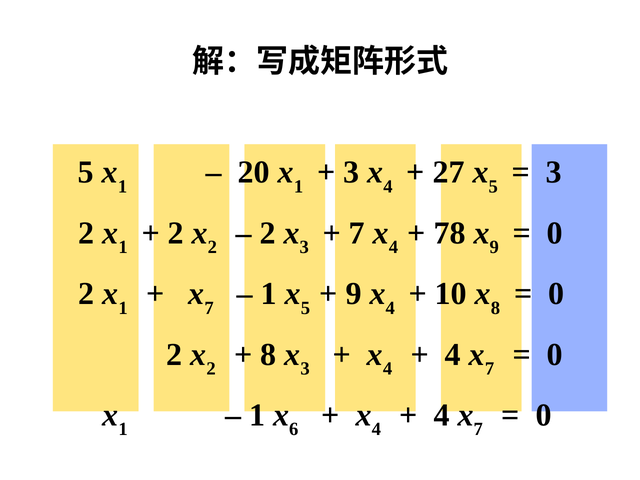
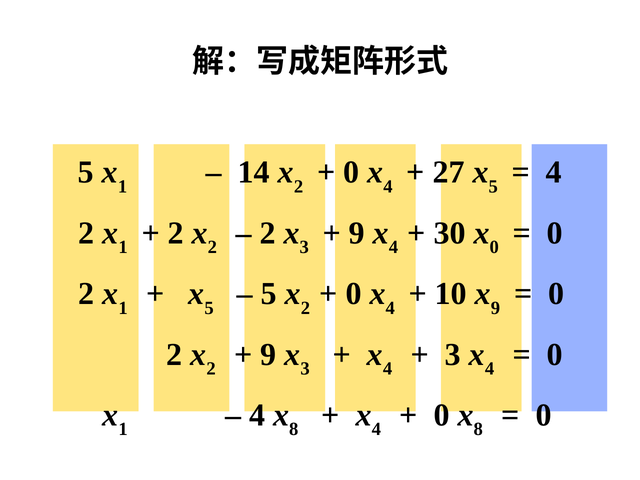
20: 20 -> 14 (254, 172)
1: 1 -> 2 (299, 186)
3: 3 -> 0 (351, 172)
3: 3 -> 4 (554, 172)
7: 7 -> 9 (357, 233)
78: 78 -> 30 (450, 233)
9: 9 -> 0 (494, 247)
7: 7 -> 5 (209, 308)
1: 1 -> 5 (269, 294)
5: 5 -> 2 (305, 308)
9: 9 -> 0 (354, 294)
8: 8 -> 9 (496, 308)
8: 8 -> 9 (268, 355)
4: 4 -> 3 (453, 355)
7: 7 -> 4 (490, 369)
1: 1 -> 4 (257, 415)
6: 6 -> 8 (294, 429)
4: 4 -> 0 (442, 415)
7: 7 -> 8 (478, 429)
